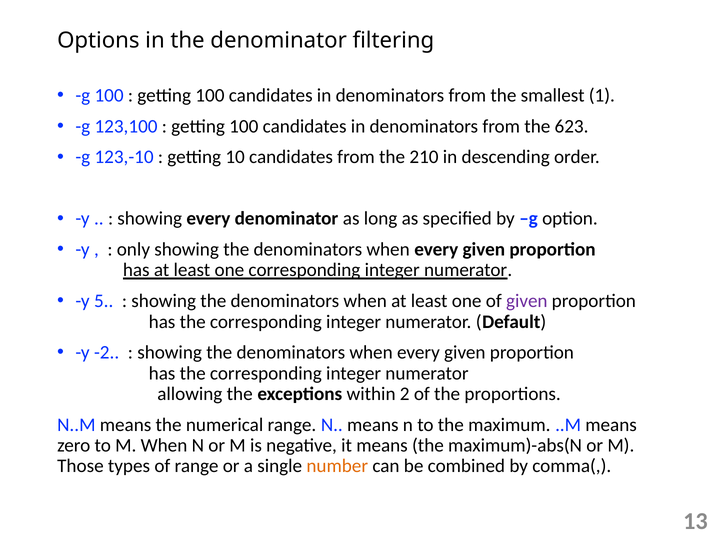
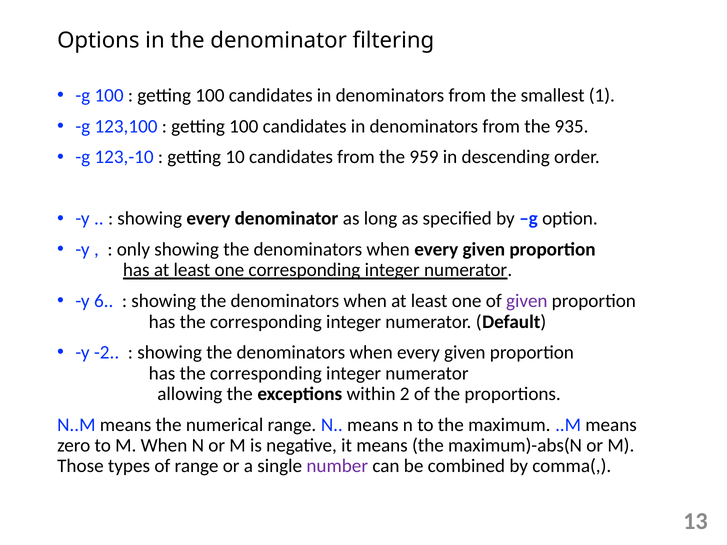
623: 623 -> 935 (572, 126)
210: 210 -> 959 (424, 157)
5: 5 -> 6 (104, 301)
number colour: orange -> purple (337, 466)
